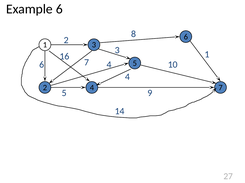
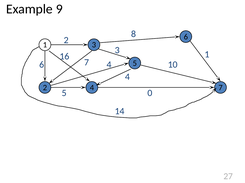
Example 6: 6 -> 9 (59, 9)
9: 9 -> 0 (150, 93)
